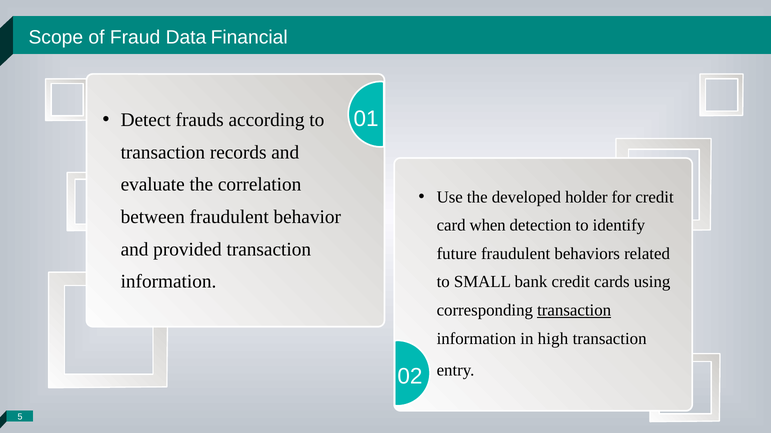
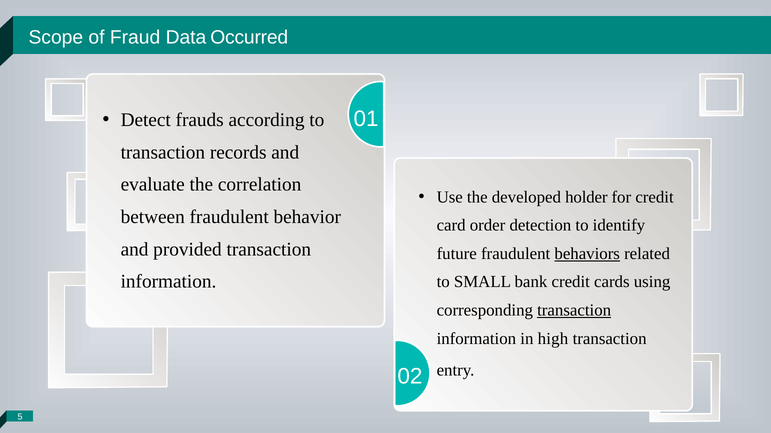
Financial: Financial -> Occurred (249, 38)
when: when -> order (488, 226)
behaviors underline: none -> present (587, 254)
